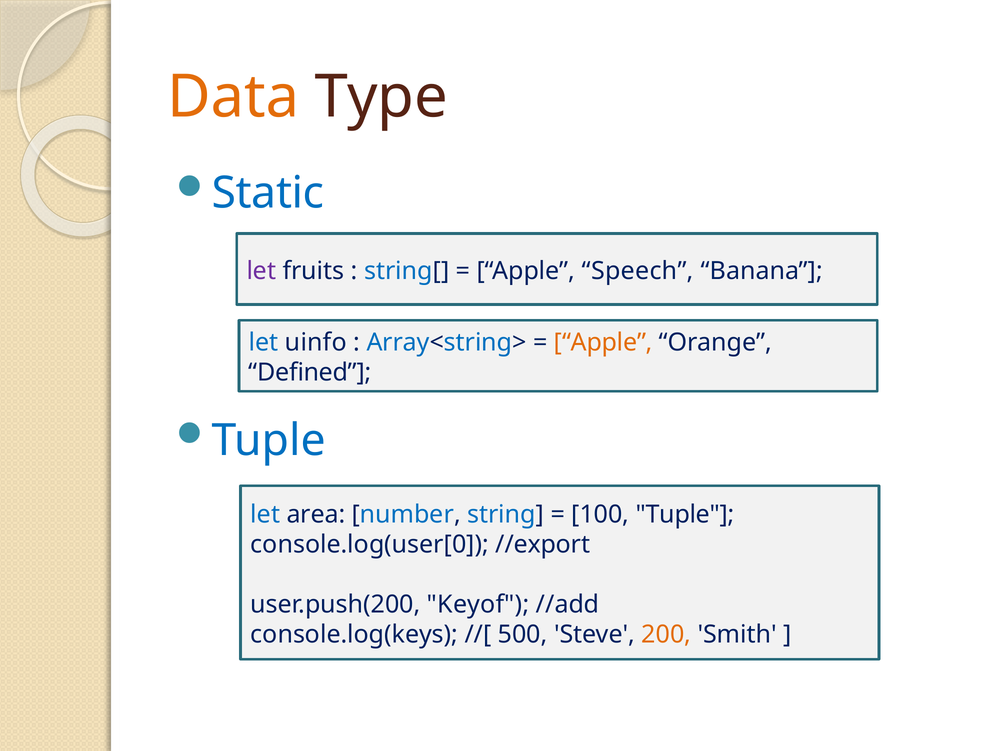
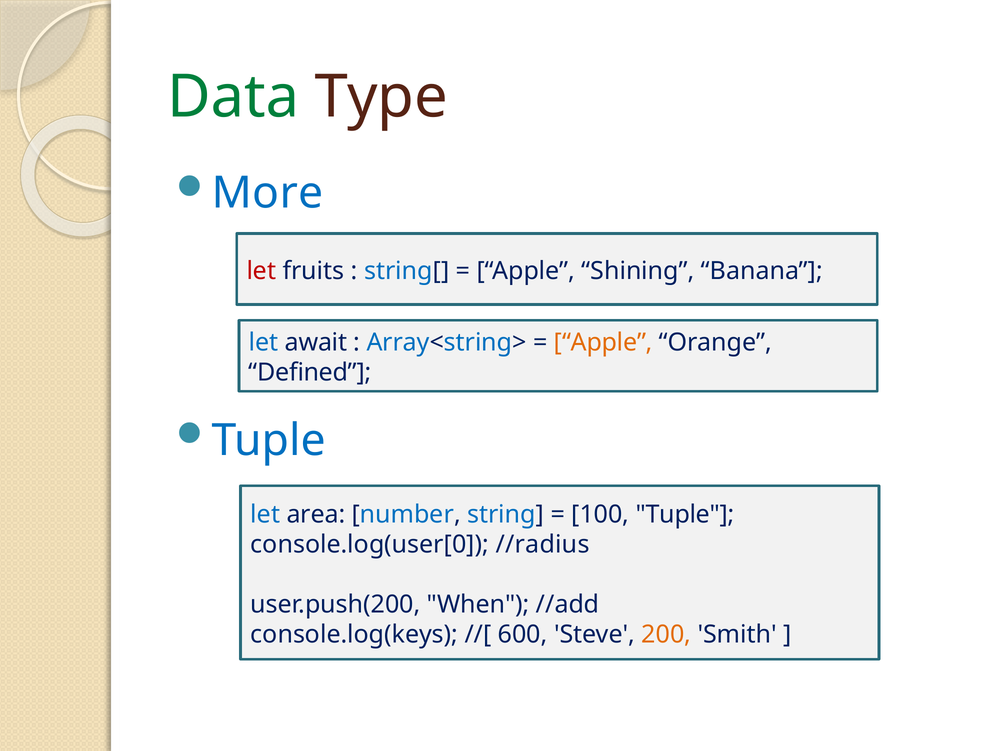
Data colour: orange -> green (233, 97)
Static: Static -> More (268, 193)
let colour: purple -> red (261, 271)
Speech: Speech -> Shining (638, 271)
uinfo: uinfo -> await (316, 343)
//export: //export -> //radius (543, 545)
Keyof: Keyof -> When (478, 605)
500: 500 -> 600 (523, 635)
